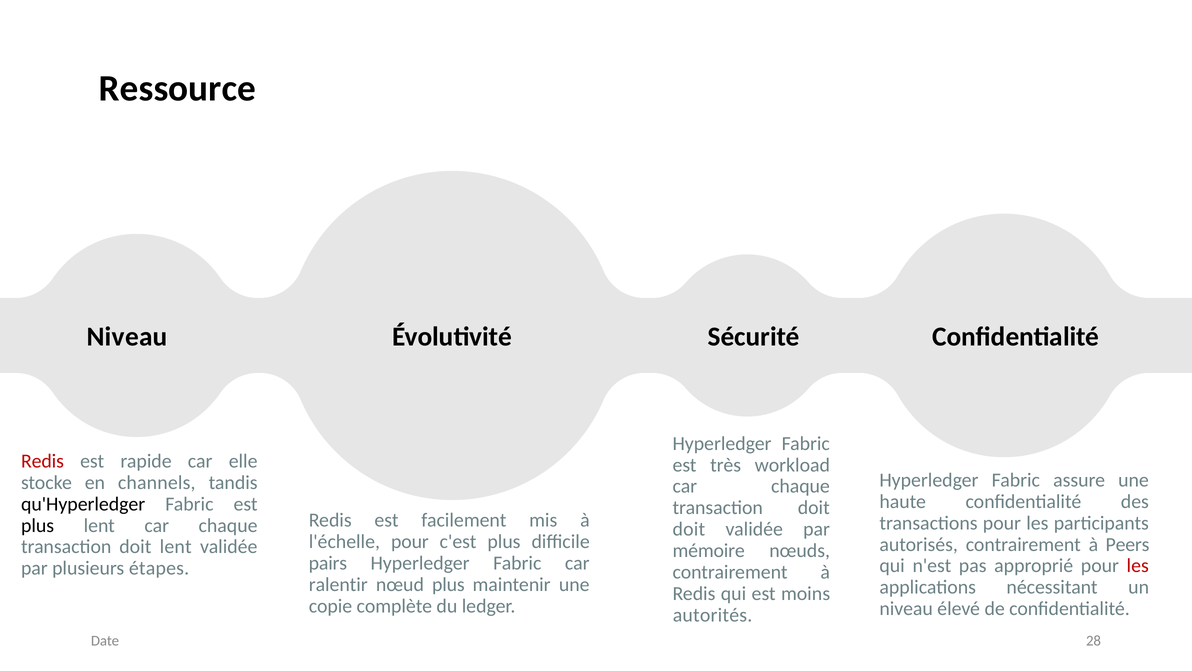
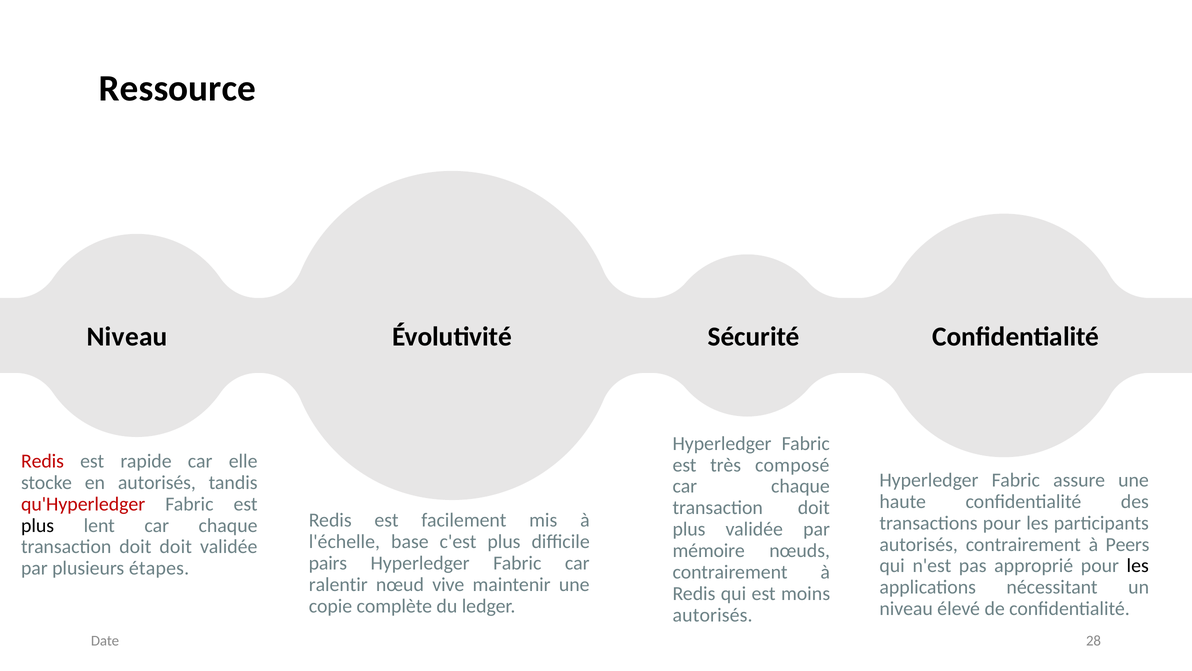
workload: workload -> composé (792, 465)
en channels: channels -> autorisés (157, 482)
qu'Hyperledger colour: black -> red (83, 504)
doit: doit -> plus (689, 529)
l'échelle pour: pour -> base (410, 541)
doit lent: lent -> doit (176, 546)
les colour: red -> black (1138, 565)
nœud plus: plus -> vive (448, 584)
autorités: autorités -> autorisés (713, 615)
